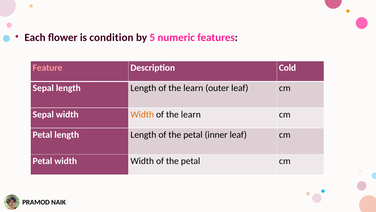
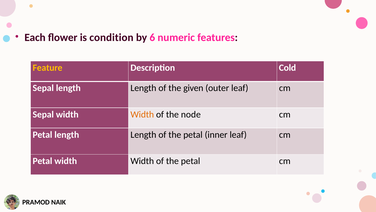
5: 5 -> 6 (152, 37)
Feature colour: pink -> yellow (48, 68)
Length of the learn: learn -> given (193, 88)
learn: learn -> node (191, 114)
